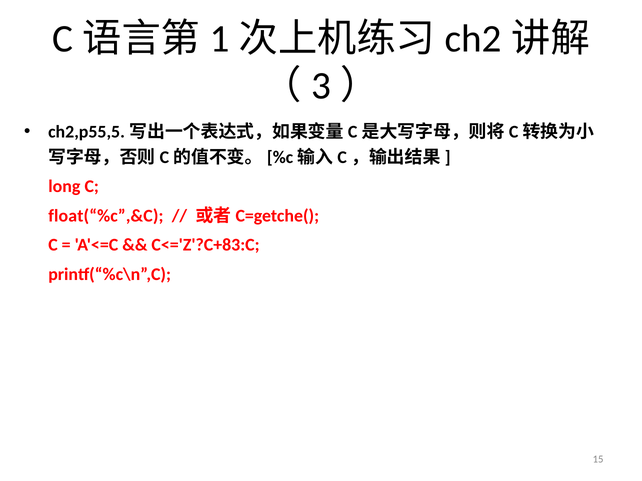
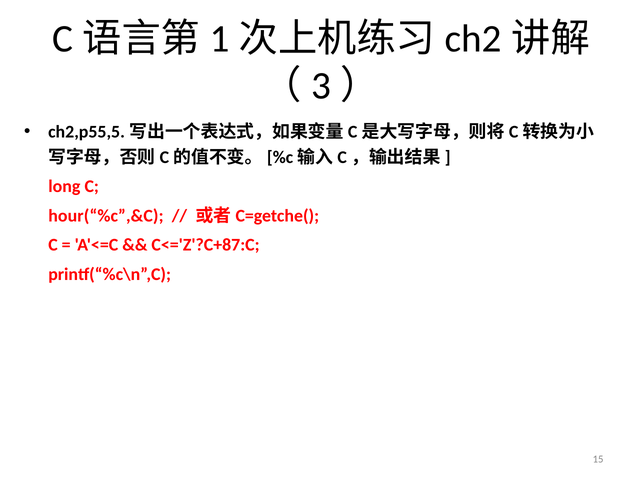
float(“%c”,&C: float(“%c”,&C -> hour(“%c”,&C (106, 216)
C<='Z'?C+83:C: C<='Z'?C+83:C -> C<='Z'?C+87:C (206, 245)
